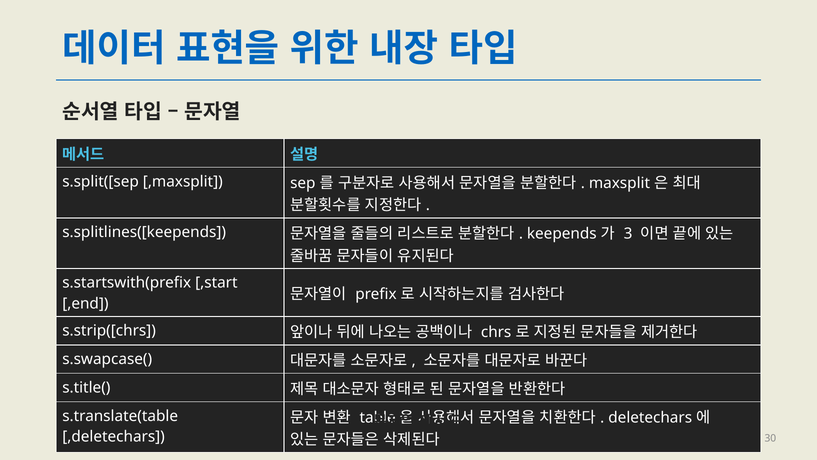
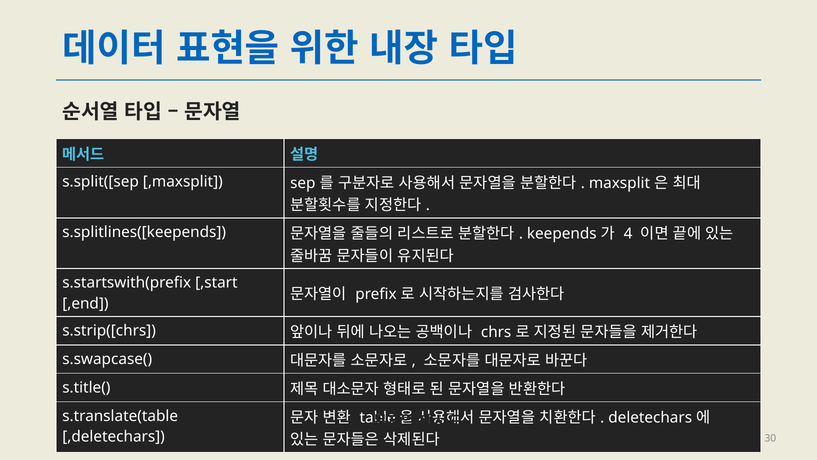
3: 3 -> 4 (628, 234)
